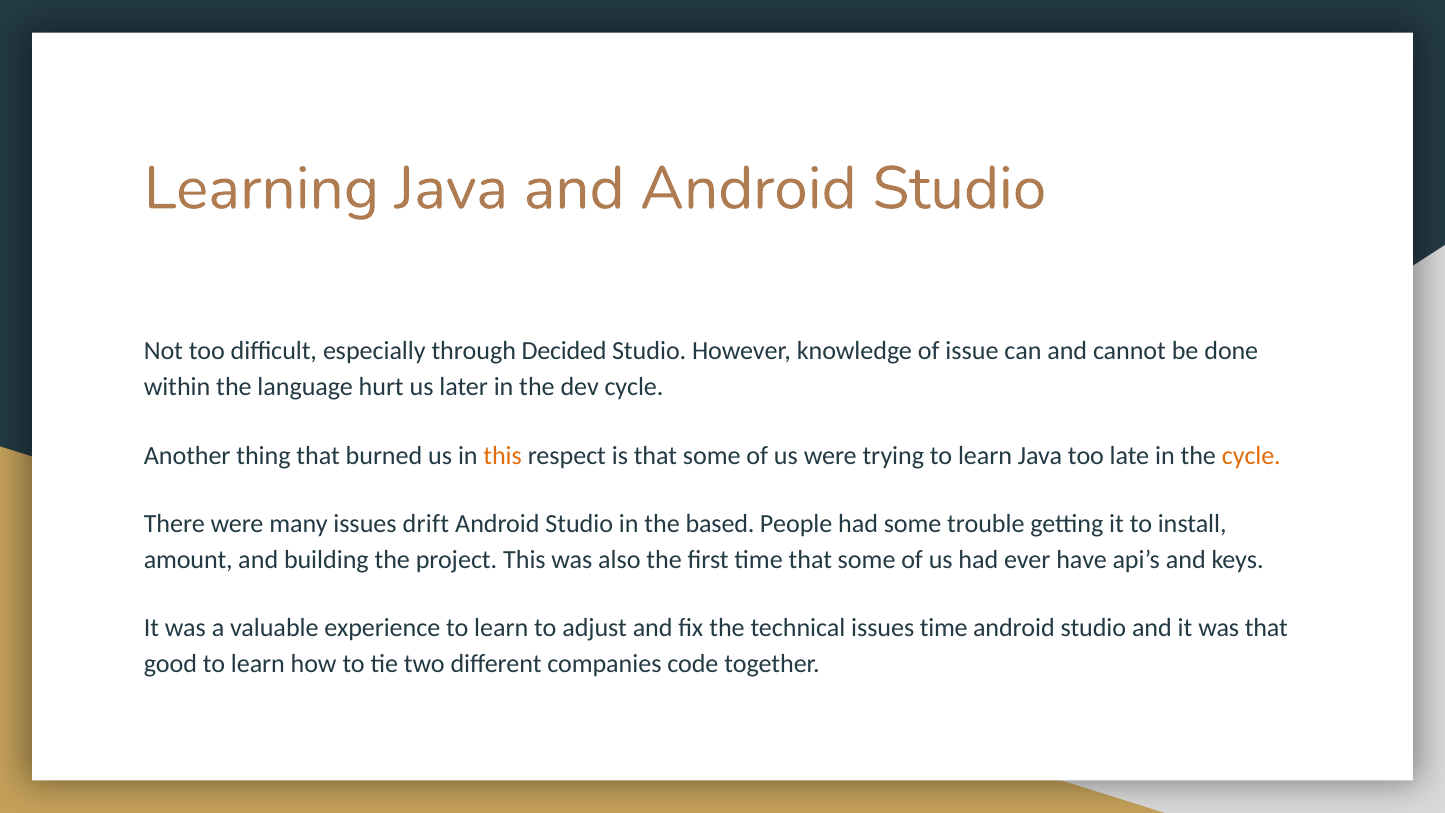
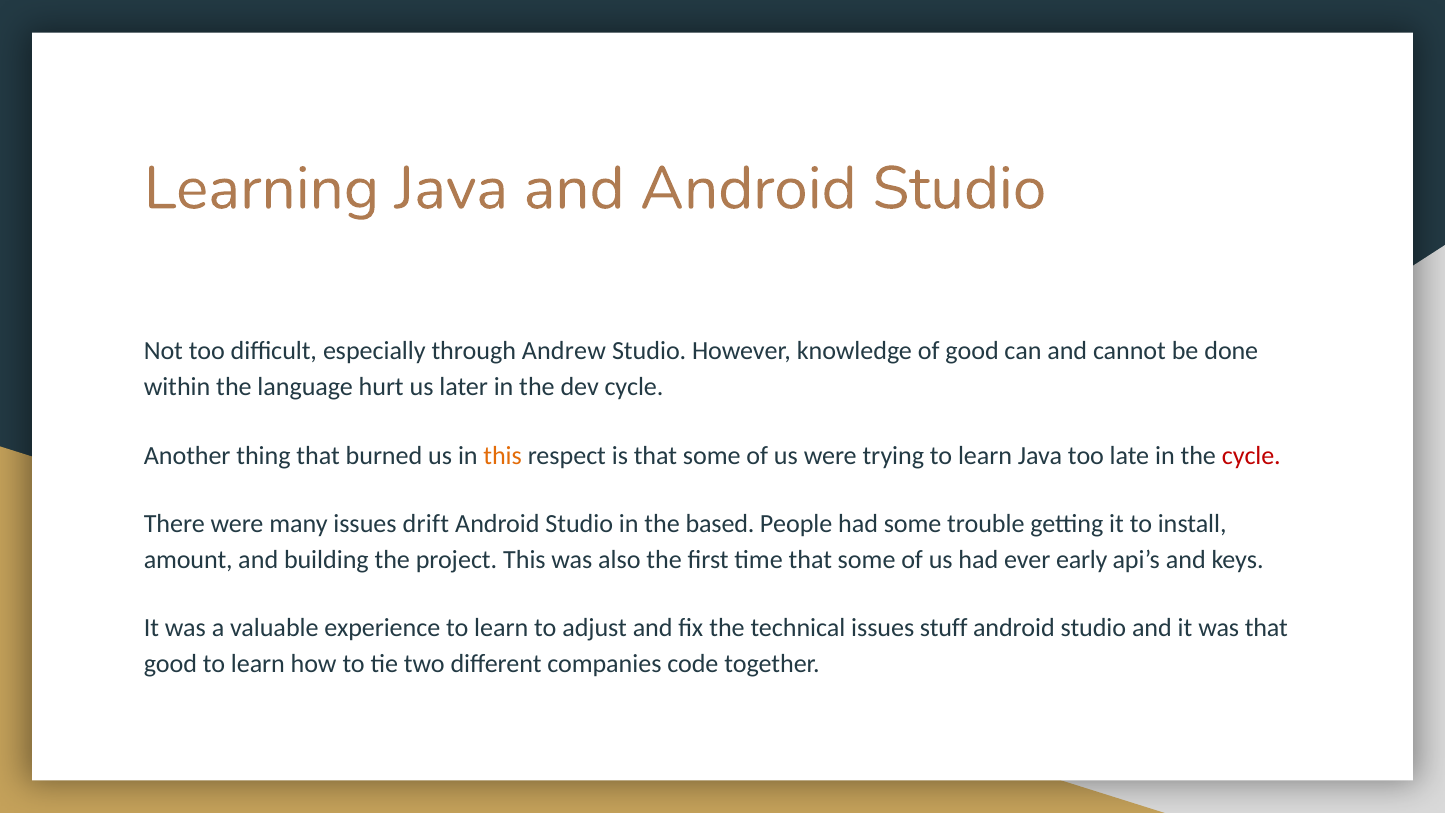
Decided: Decided -> Andrew (564, 351)
of issue: issue -> good (972, 351)
cycle colour: orange -> red (1251, 455)
have: have -> early (1082, 559)
issues time: time -> stuff (944, 628)
